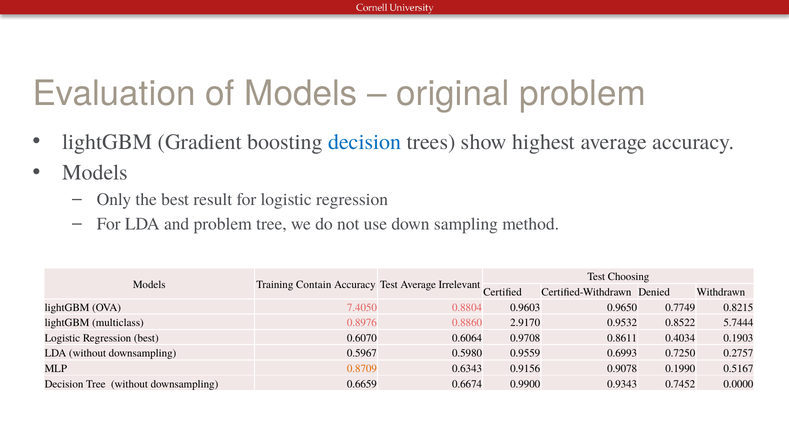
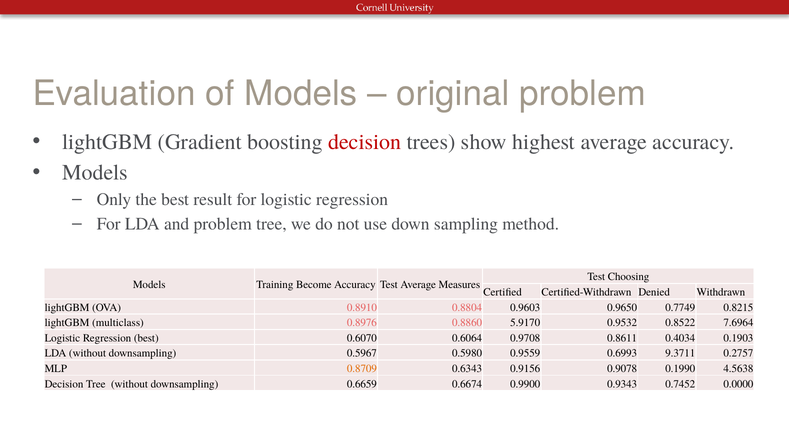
decision colour: blue -> red (365, 142)
Contain: Contain -> Become (314, 284)
Irrelevant: Irrelevant -> Measures (459, 284)
7.4050: 7.4050 -> 0.8910 (362, 307)
2.9170: 2.9170 -> 5.9170 (525, 323)
5.7444: 5.7444 -> 7.6964 (738, 323)
0.7250: 0.7250 -> 9.3711 (680, 353)
0.5167: 0.5167 -> 4.5638 (738, 368)
